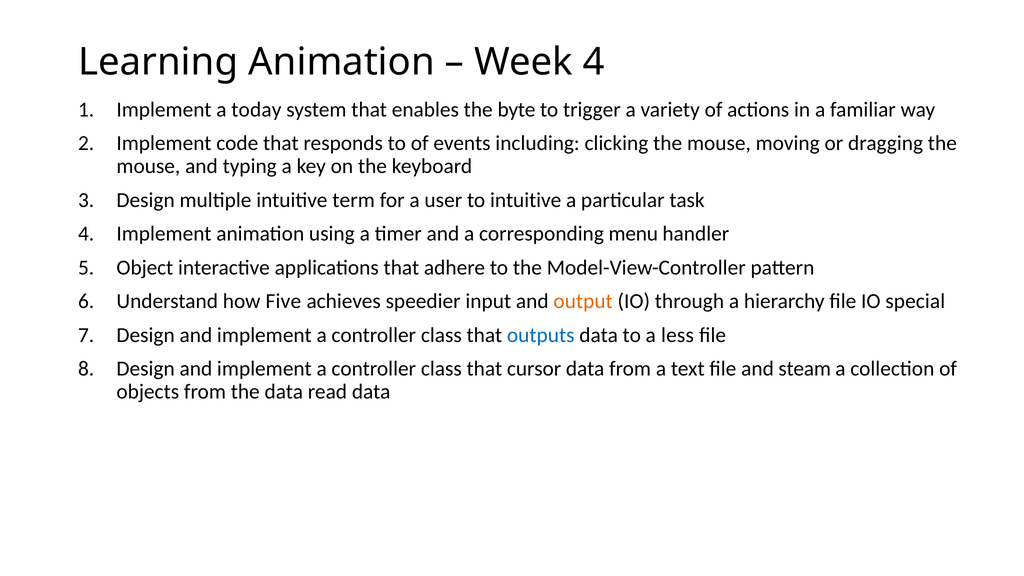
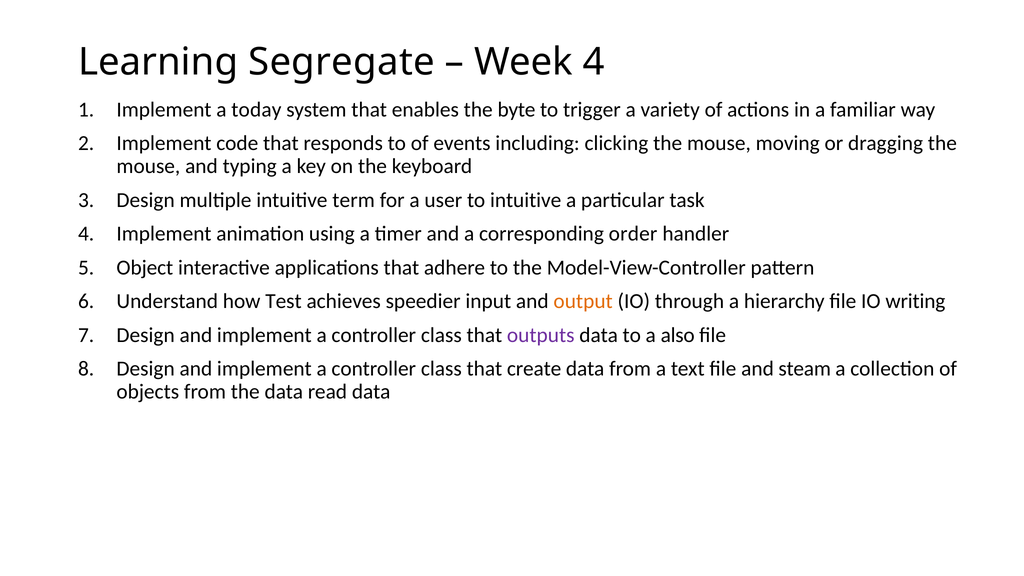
Learning Animation: Animation -> Segregate (341, 62)
menu: menu -> order (633, 234)
Five: Five -> Test (283, 301)
special: special -> writing (915, 301)
outputs colour: blue -> purple (541, 335)
less: less -> also (678, 335)
cursor: cursor -> create (534, 369)
